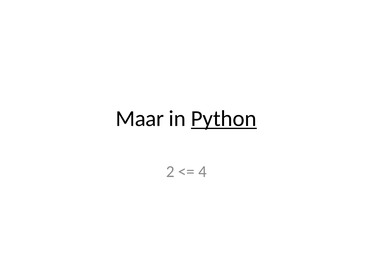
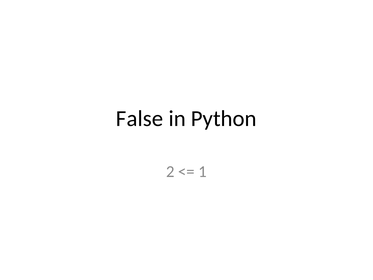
Maar: Maar -> False (140, 118)
Python underline: present -> none (224, 118)
4: 4 -> 1 (203, 171)
